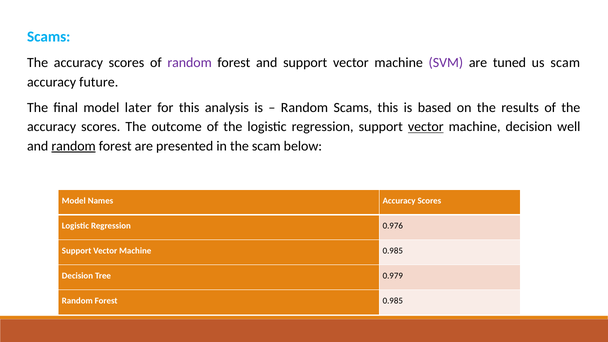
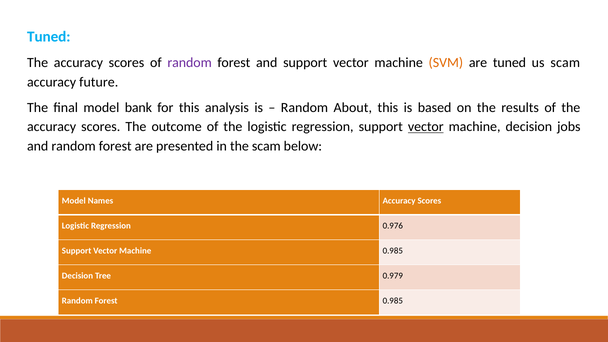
Scams: Scams -> Tuned (49, 37)
SVM colour: purple -> orange (446, 63)
later: later -> bank (138, 108)
Random Scams: Scams -> About (353, 108)
well: well -> jobs (569, 127)
random underline: present -> none (74, 146)
